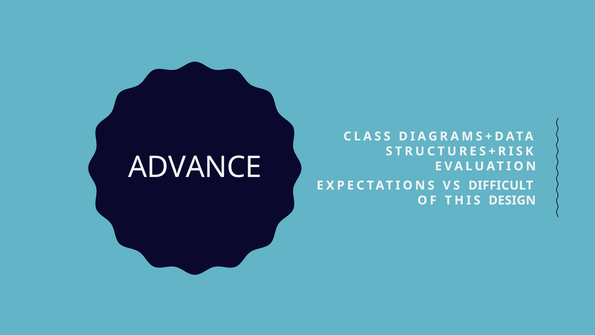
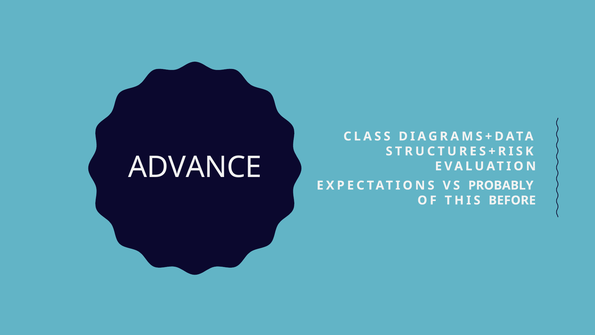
DIFFICULT: DIFFICULT -> PROBABLY (501, 185)
DESIGN: DESIGN -> BEFORE (512, 200)
